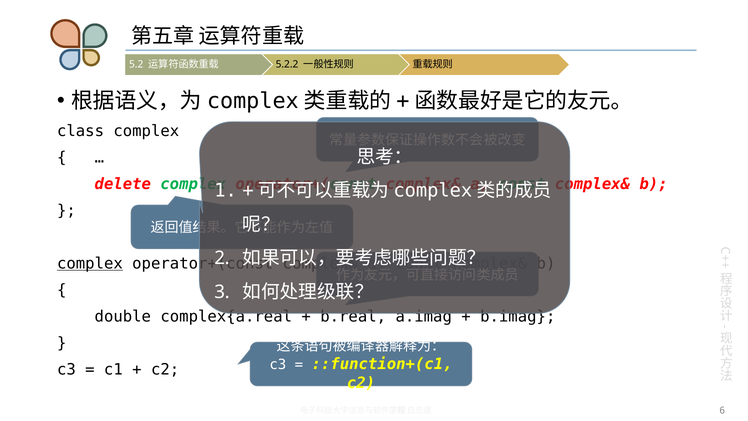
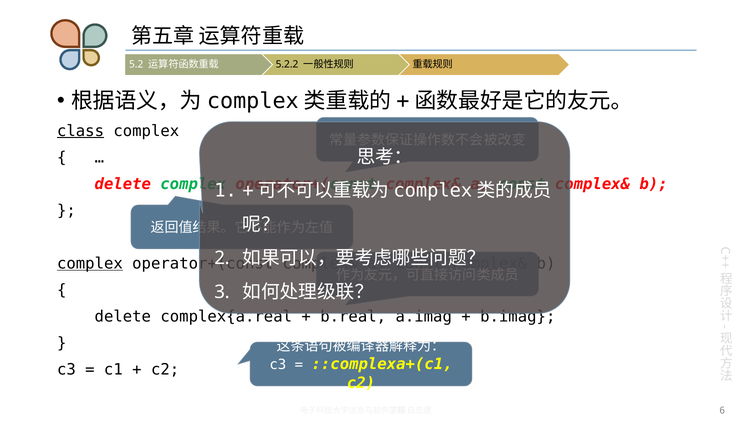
class underline: none -> present (81, 131)
double: double -> delete (123, 316)
::function+(c1: ::function+(c1 -> ::complexa+(c1 (382, 364)
